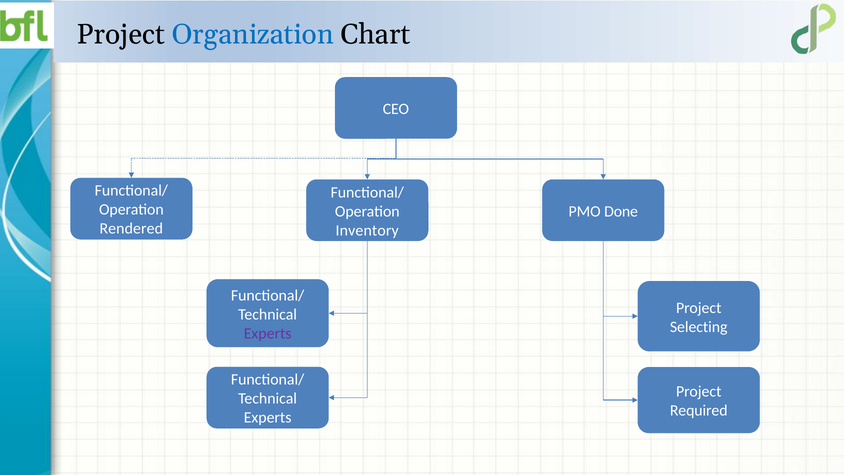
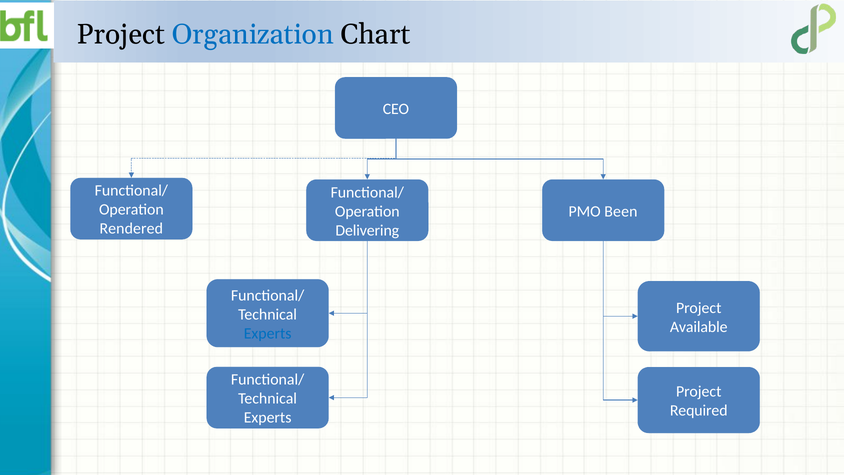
Done: Done -> Been (621, 211)
Inventory: Inventory -> Delivering (367, 230)
Selecting: Selecting -> Available (699, 327)
Experts colour: purple -> blue (268, 333)
